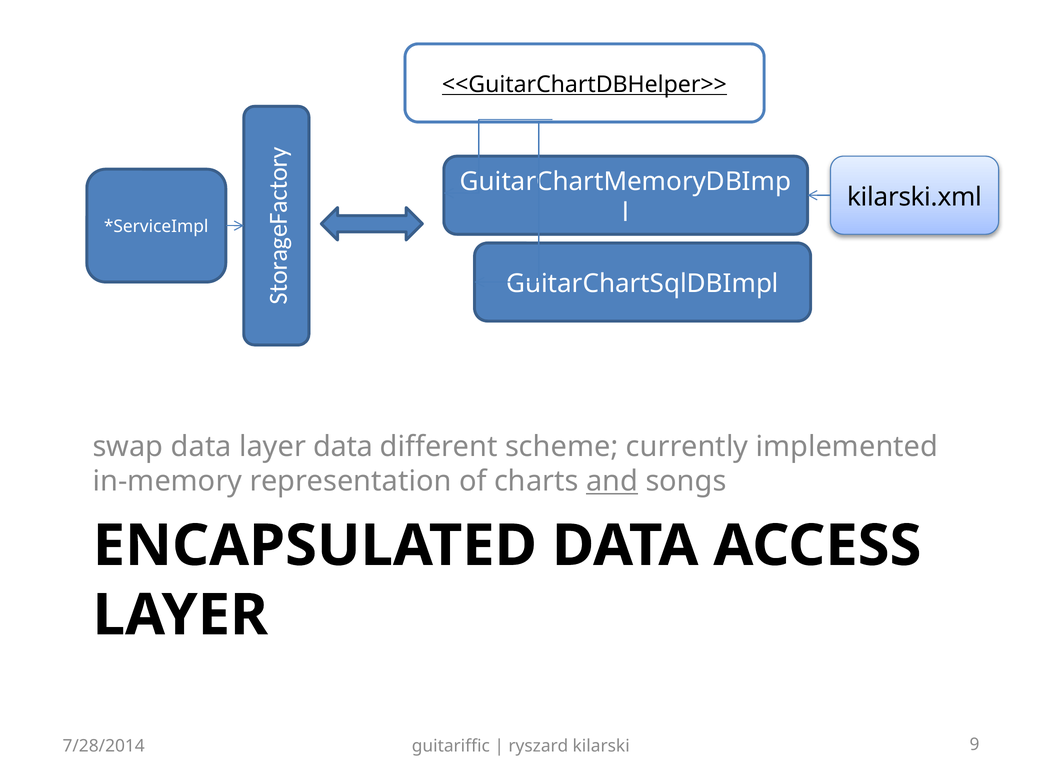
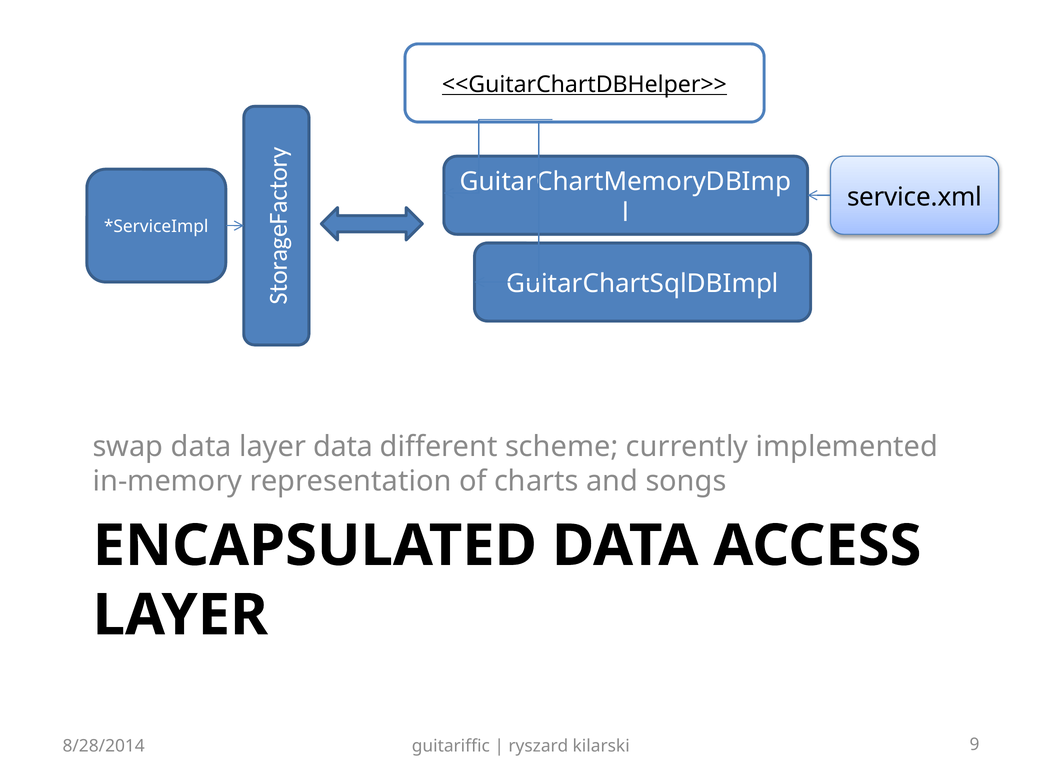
kilarski.xml: kilarski.xml -> service.xml (915, 197)
and underline: present -> none (612, 482)
7/28/2014: 7/28/2014 -> 8/28/2014 (104, 746)
